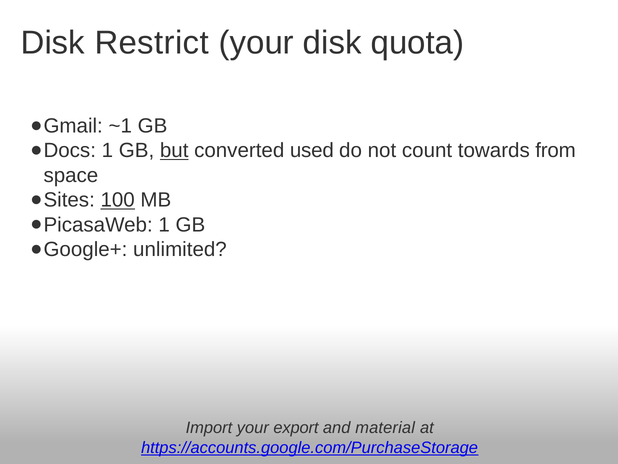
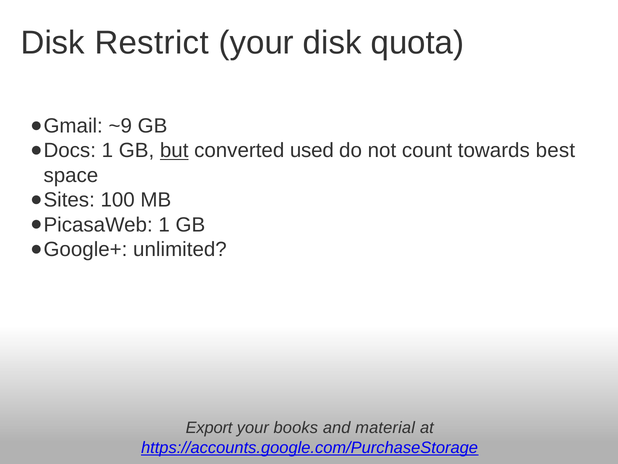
~1: ~1 -> ~9 (120, 126)
from: from -> best (555, 151)
100 underline: present -> none (118, 200)
Import: Import -> Export (209, 427)
export: export -> books (296, 427)
